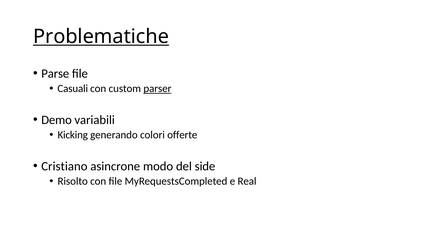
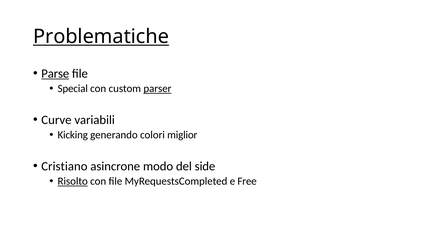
Parse underline: none -> present (55, 74)
Casuali: Casuali -> Special (73, 89)
Demo: Demo -> Curve (56, 120)
offerte: offerte -> miglior (182, 135)
Risolto underline: none -> present (73, 181)
Real: Real -> Free (247, 181)
